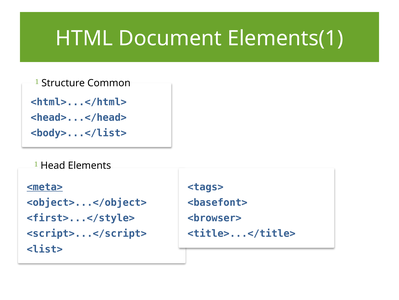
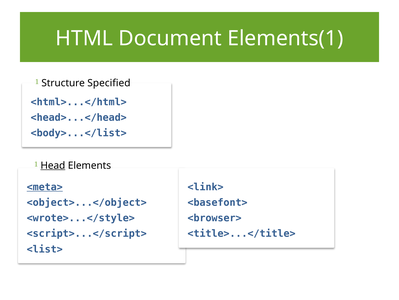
Common: Common -> Specified (109, 83)
Head underline: none -> present (53, 165)
<tags>: <tags> -> <link> (206, 187)
<first>...</style>: <first>...</style> -> <wrote>...</style> (81, 218)
